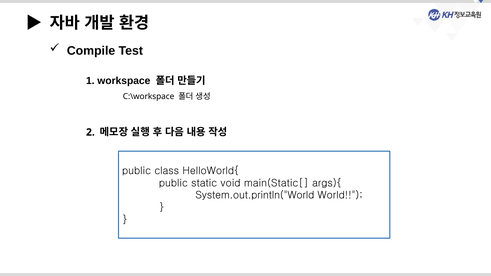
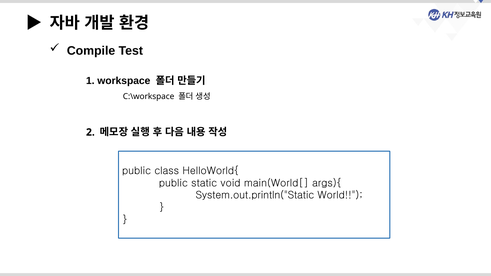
main(Static[: main(Static[ -> main(World[ (276, 183)
System.out.println("World: System.out.println("World -> System.out.println("Static (255, 195)
